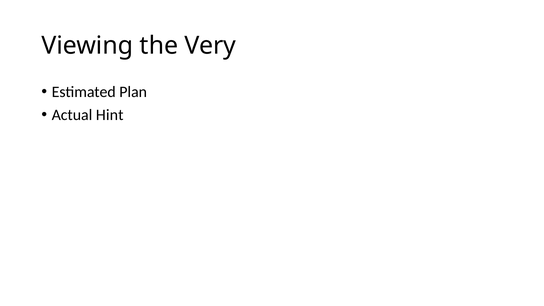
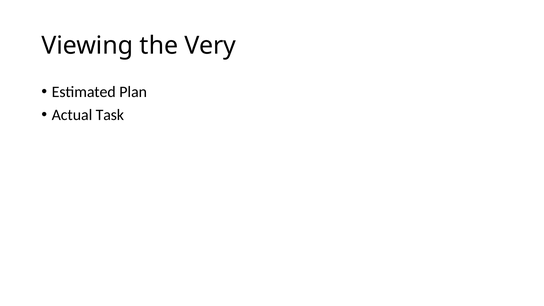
Hint: Hint -> Task (110, 115)
